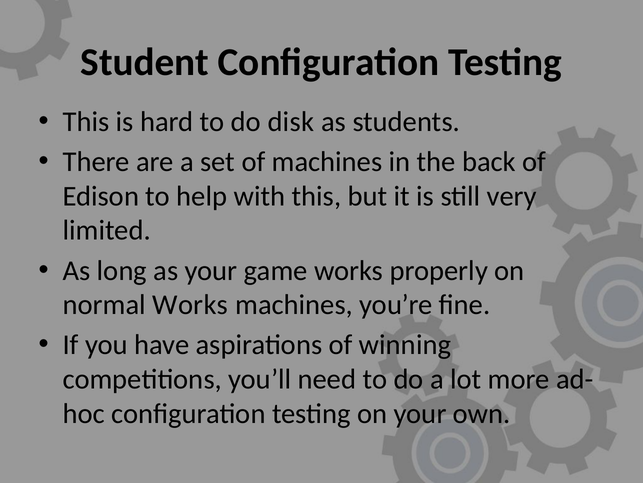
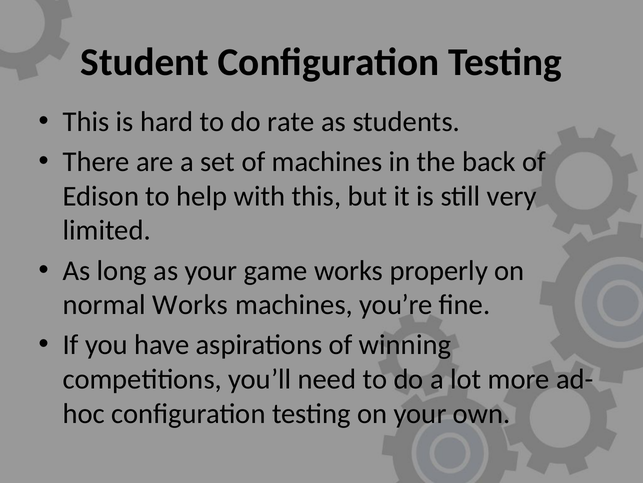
disk: disk -> rate (291, 121)
